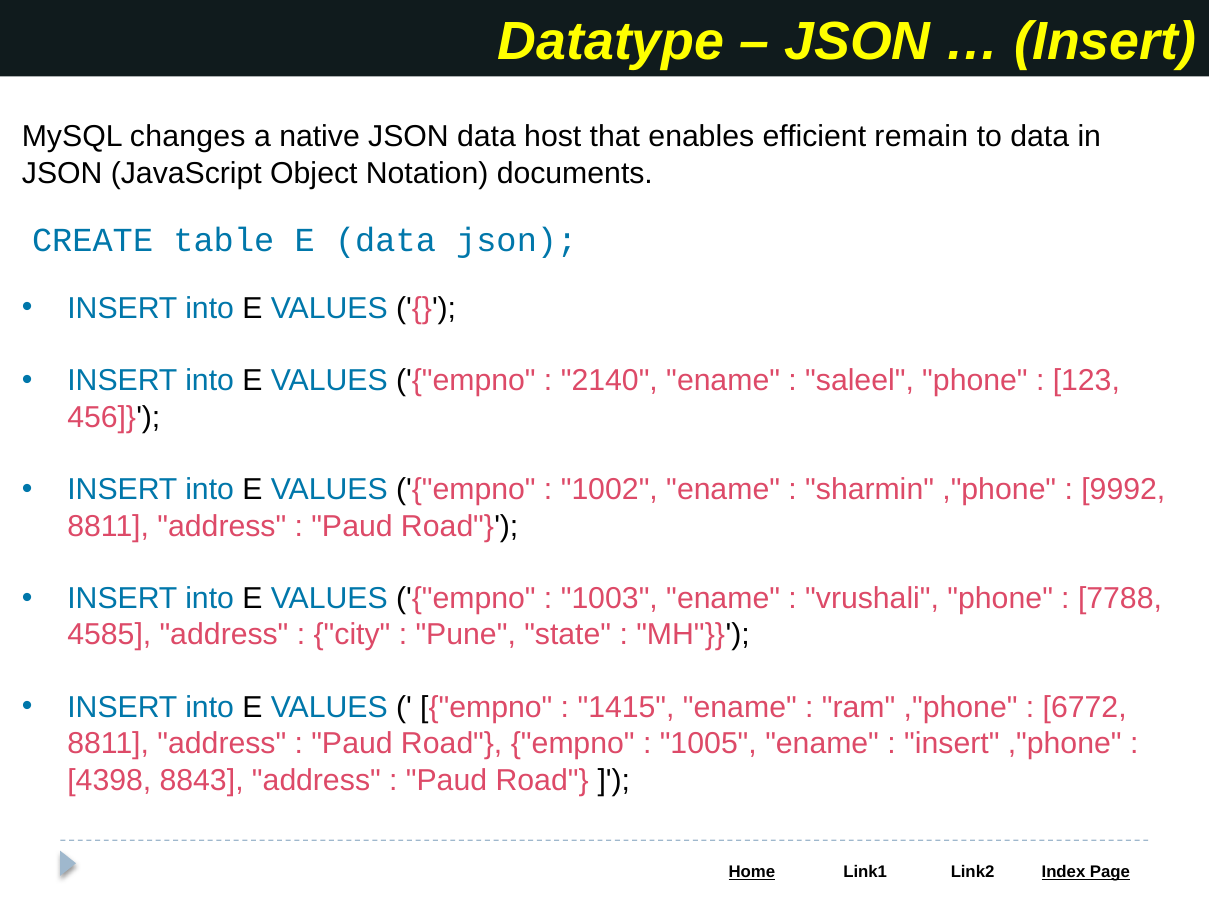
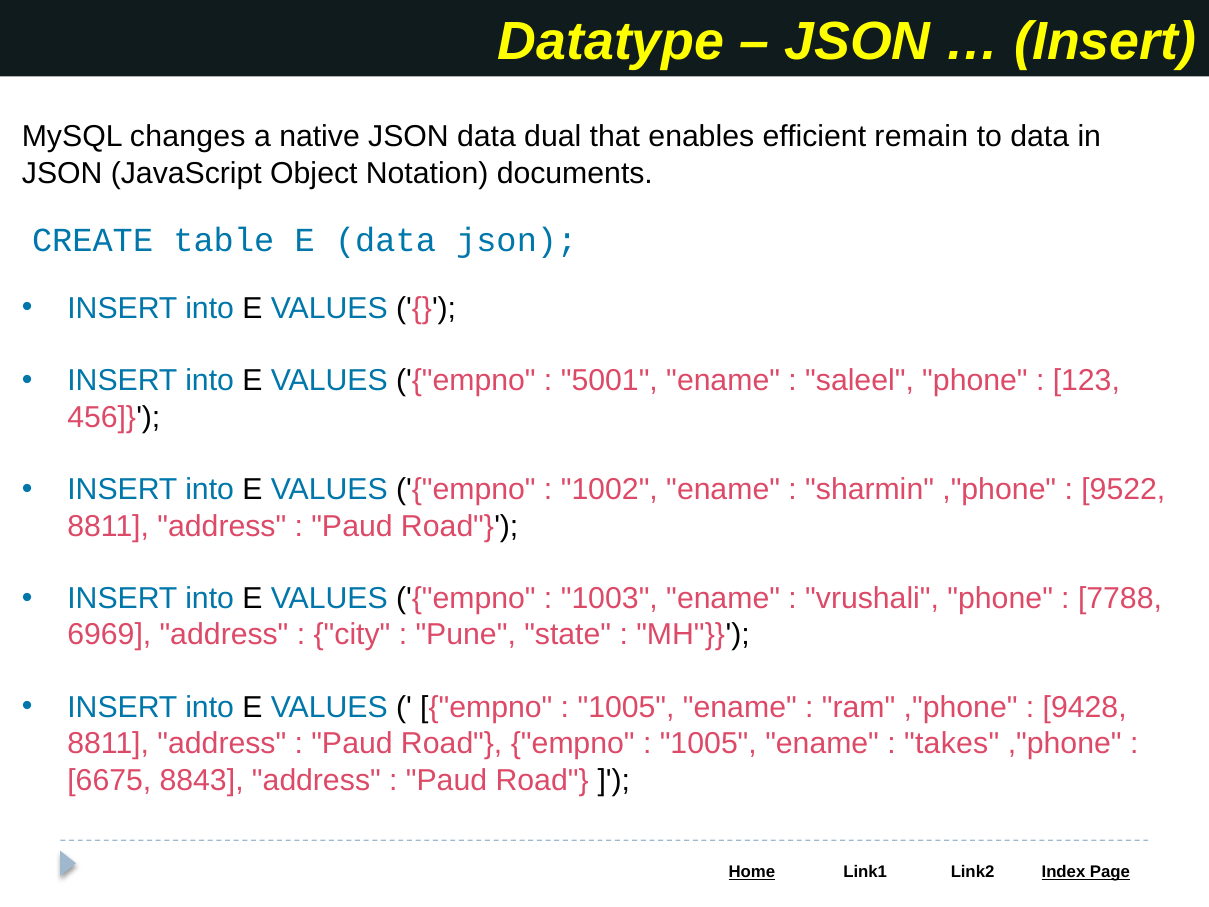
host: host -> dual (553, 137)
2140: 2140 -> 5001 (609, 381)
9992: 9992 -> 9522 (1123, 490)
4585: 4585 -> 6969 (109, 635)
1415: 1415 -> 1005 (626, 707)
6772: 6772 -> 9428 (1085, 707)
insert: insert -> takes (952, 744)
4398: 4398 -> 6675 (109, 780)
